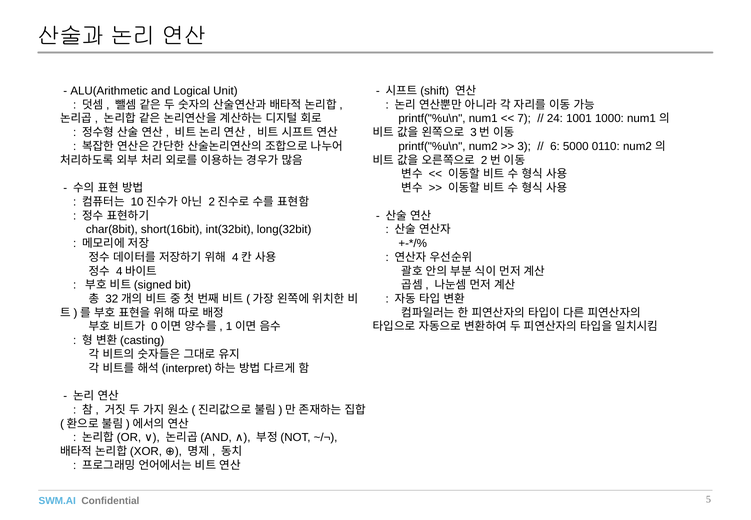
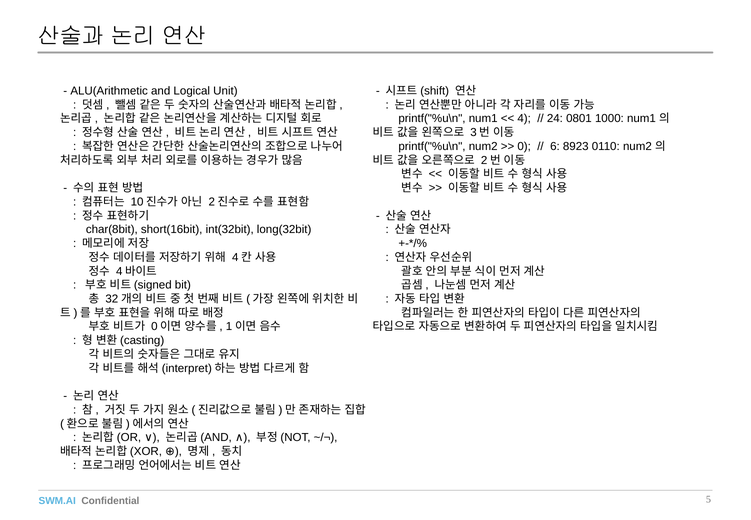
7: 7 -> 4 (524, 119)
1001: 1001 -> 0801 (579, 119)
3: 3 -> 0 (524, 146)
5000: 5000 -> 8923 (576, 146)
